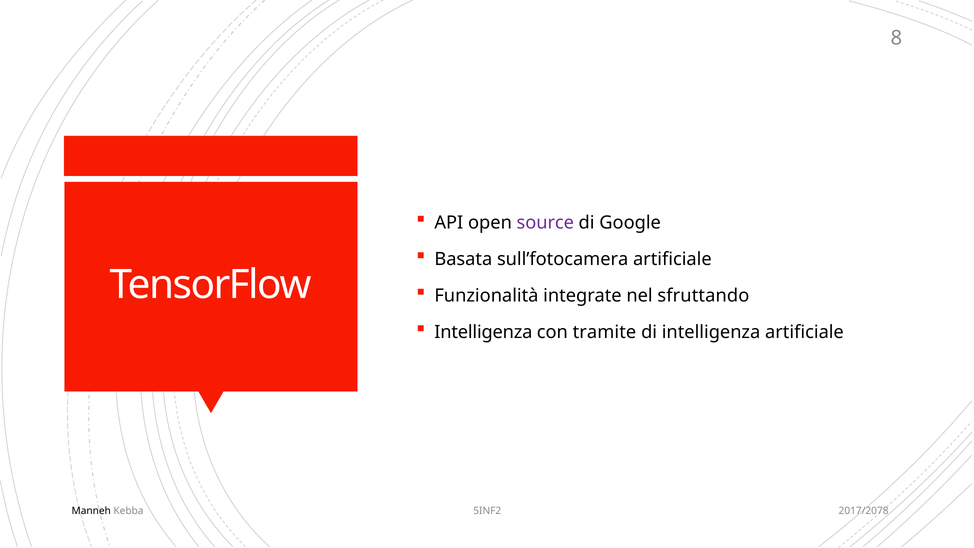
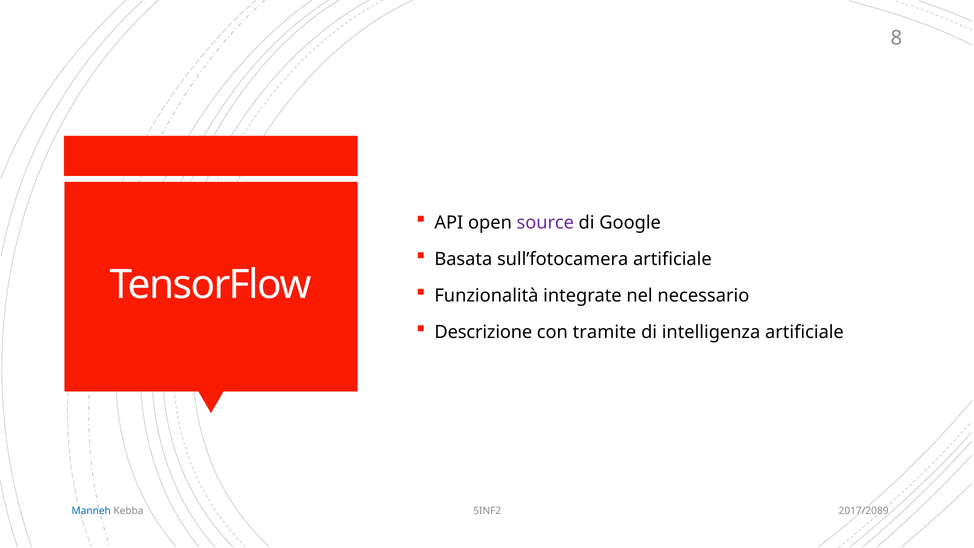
sfruttando: sfruttando -> necessario (703, 295)
Intelligenza: Intelligenza -> Descrizione (483, 332)
Manneh colour: black -> blue (91, 511)
2017/2078: 2017/2078 -> 2017/2089 (864, 511)
